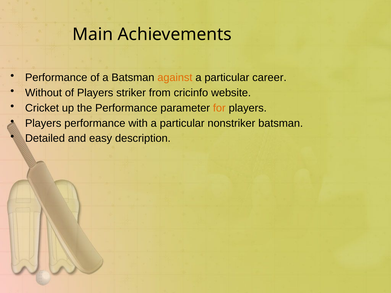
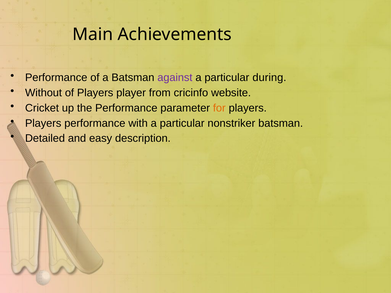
against colour: orange -> purple (175, 78)
career: career -> during (269, 78)
striker: striker -> player (131, 93)
